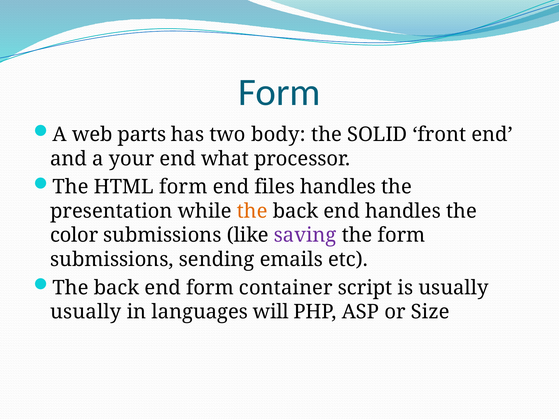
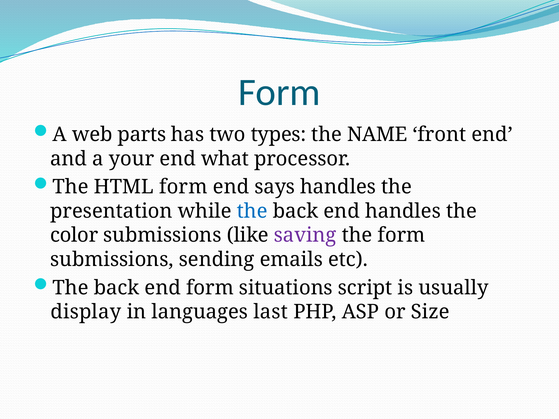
body: body -> types (279, 135)
SOLID: SOLID -> NAME (377, 135)
files: files -> says (275, 187)
the colour: orange -> blue (252, 211)
container: container -> situations (286, 288)
usually: usually -> display (86, 312)
will: will -> last (271, 312)
